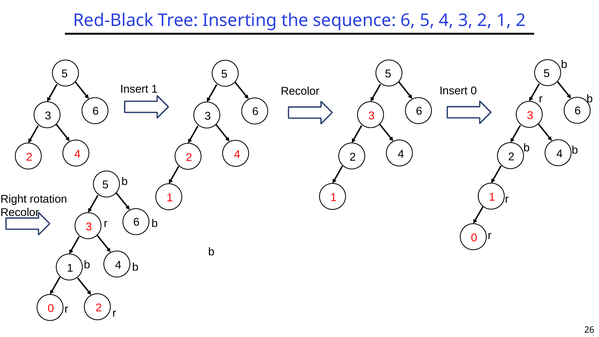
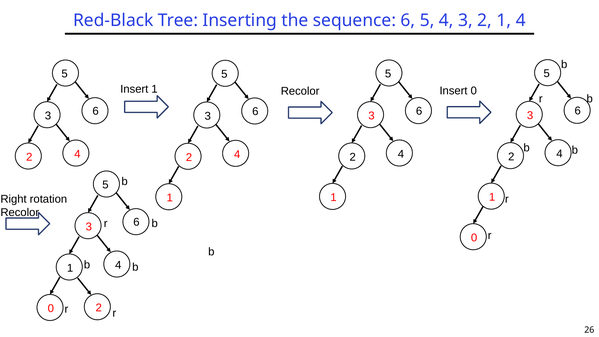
1 2: 2 -> 4 (521, 20)
